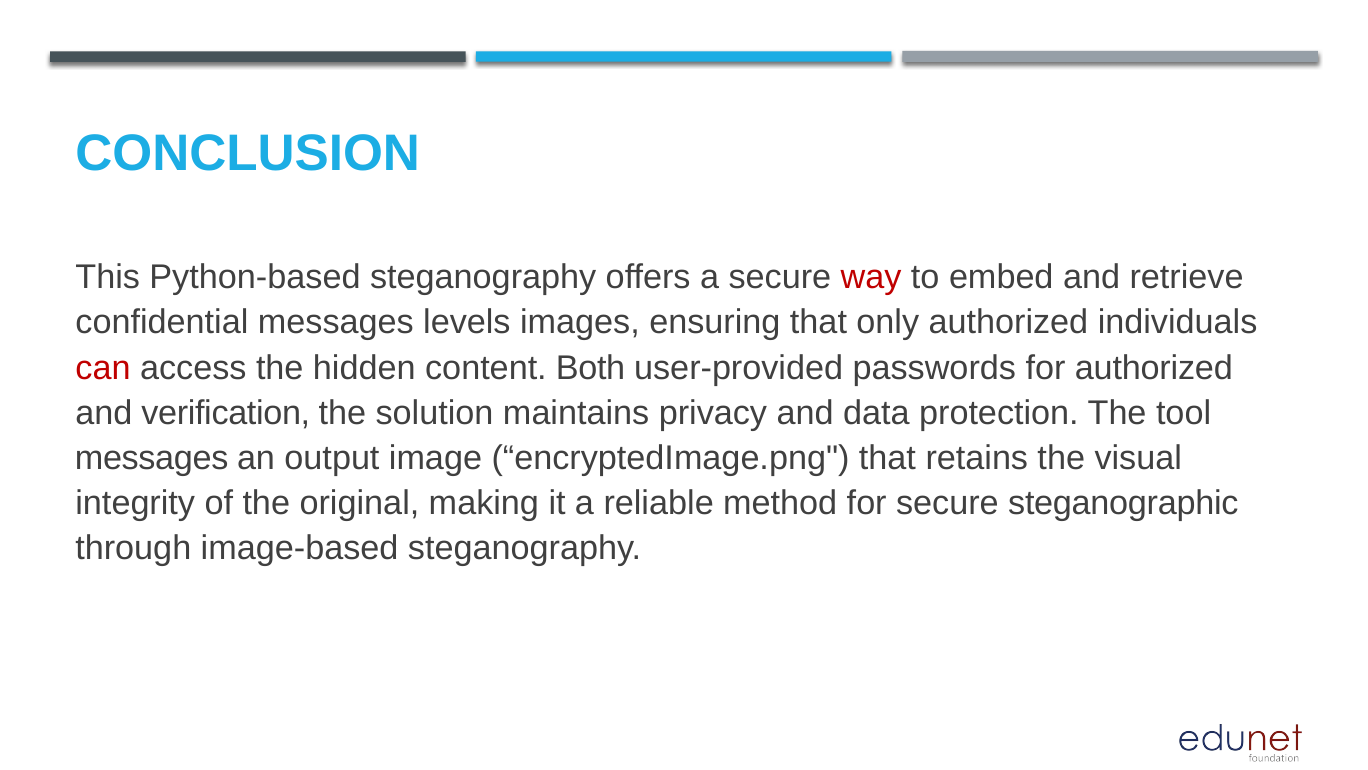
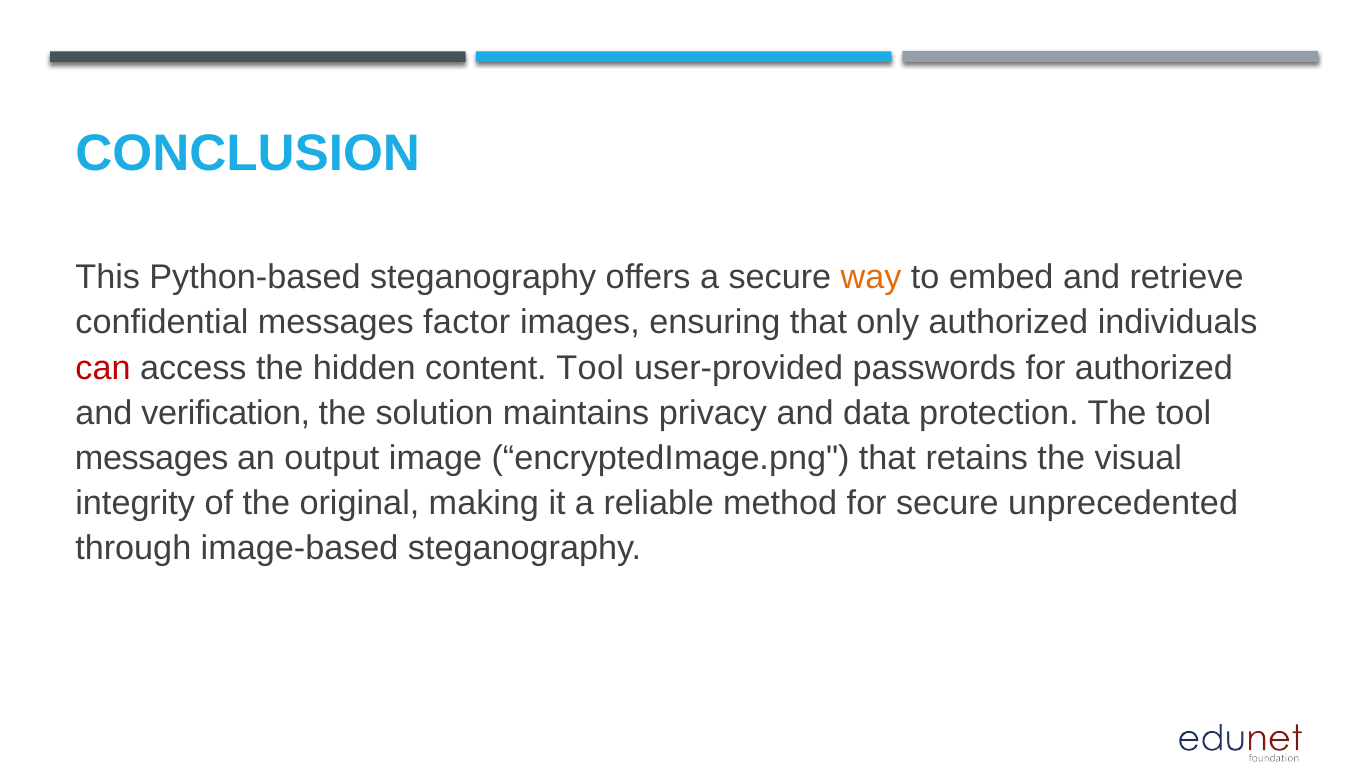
way colour: red -> orange (871, 277)
levels: levels -> factor (467, 322)
content Both: Both -> Tool (590, 368)
steganographic: steganographic -> unprecedented (1123, 503)
